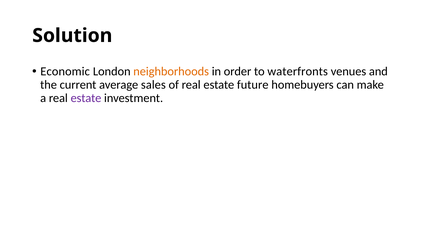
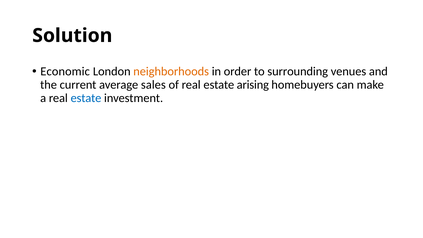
waterfronts: waterfronts -> surrounding (298, 72)
future: future -> arising (253, 85)
estate colour: purple -> blue (86, 98)
